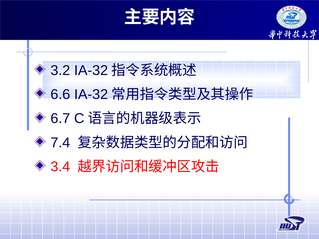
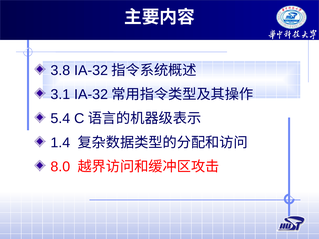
3.2: 3.2 -> 3.8 (60, 70)
6.6: 6.6 -> 3.1 (60, 95)
6.7: 6.7 -> 5.4 (60, 119)
7.4: 7.4 -> 1.4 (60, 143)
3.4: 3.4 -> 8.0 (60, 167)
